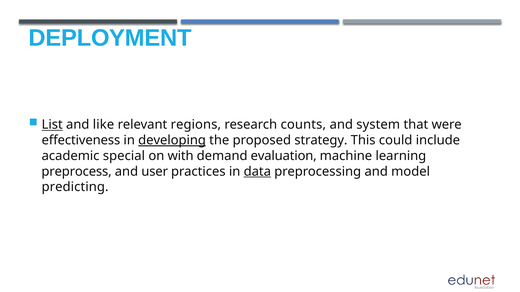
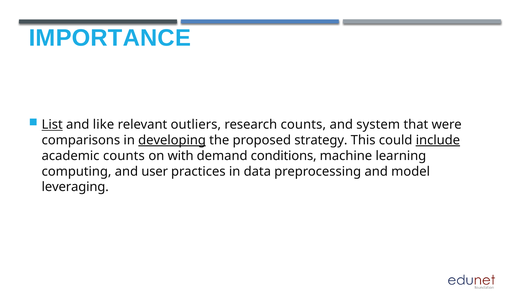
DEPLOYMENT: DEPLOYMENT -> IMPORTANCE (110, 38)
regions: regions -> outliers (196, 125)
effectiveness: effectiveness -> comparisons (81, 140)
include underline: none -> present (438, 140)
academic special: special -> counts (124, 156)
evaluation: evaluation -> conditions (284, 156)
preprocess: preprocess -> computing (77, 172)
data underline: present -> none (257, 172)
predicting: predicting -> leveraging (75, 187)
